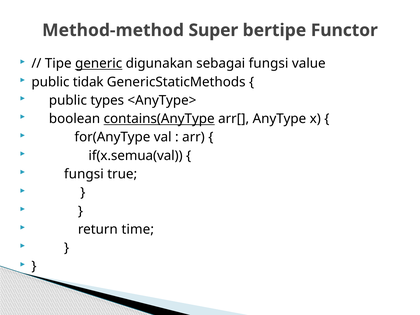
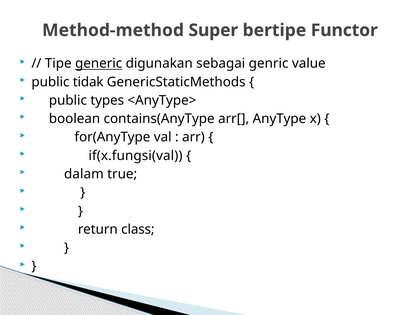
sebagai fungsi: fungsi -> genric (269, 64)
contains(AnyType underline: present -> none (159, 119)
if(x.semua(val: if(x.semua(val -> if(x.fungsi(val (135, 156)
fungsi: fungsi -> dalam (84, 174)
time: time -> class (138, 229)
